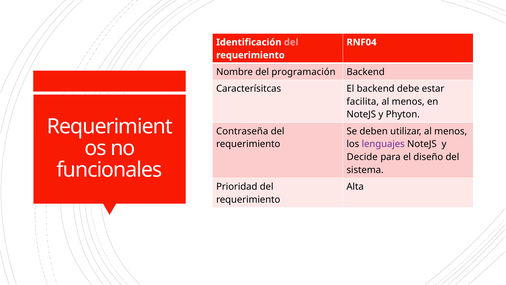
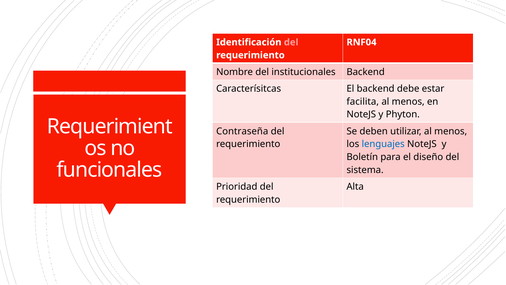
programación: programación -> institucionales (304, 72)
lenguajes colour: purple -> blue (383, 144)
Decide: Decide -> Boletín (362, 157)
